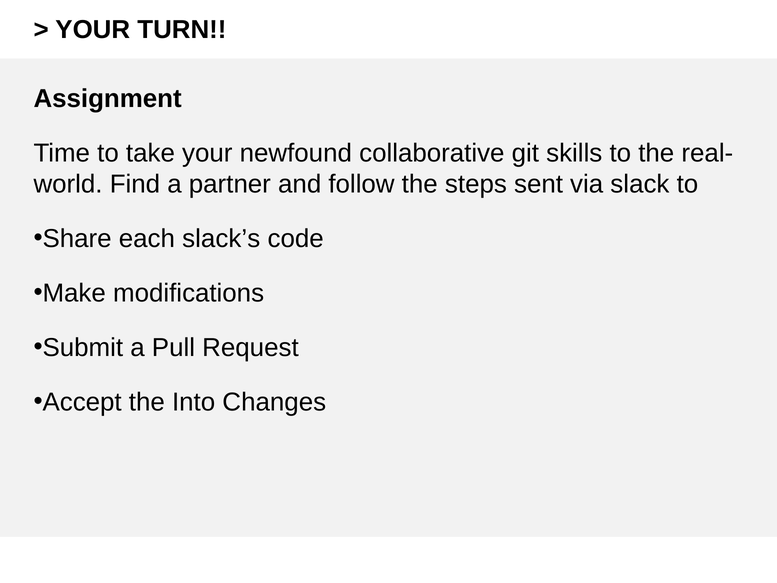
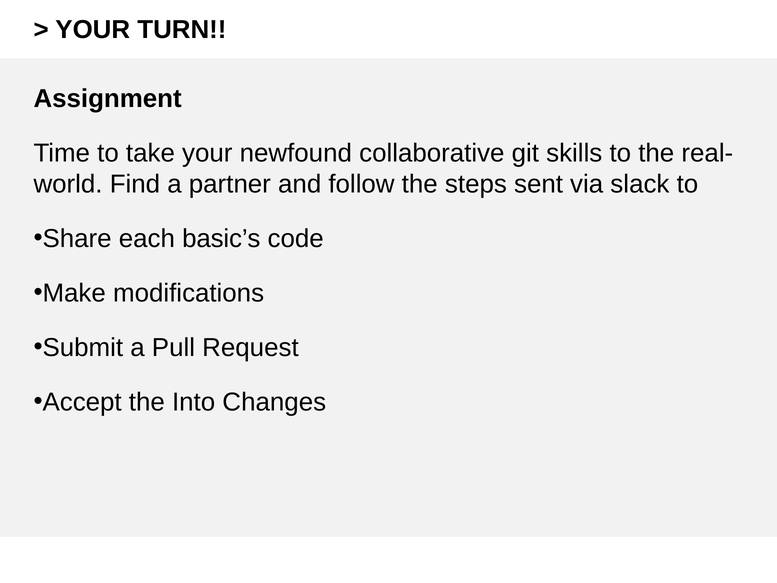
slack’s: slack’s -> basic’s (221, 239)
